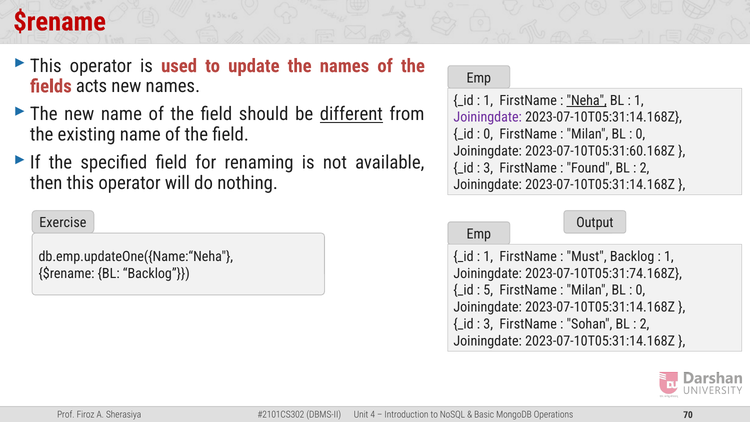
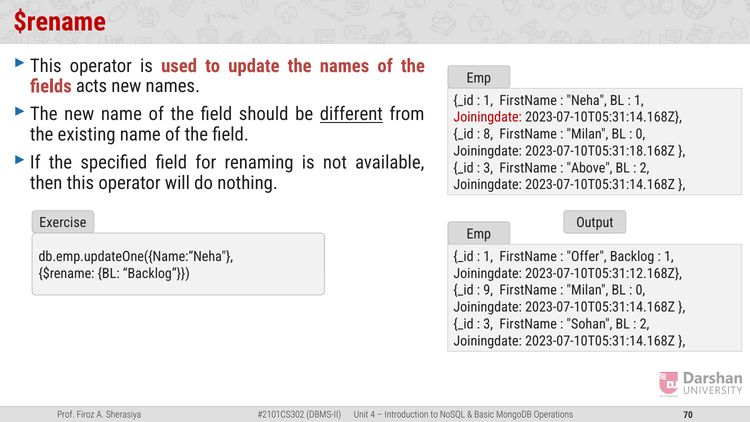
Neha underline: present -> none (587, 100)
Joiningdate colour: purple -> red (488, 117)
0: 0 -> 8 (488, 134)
2023-07-10T05:31:60.168Z: 2023-07-10T05:31:60.168Z -> 2023-07-10T05:31:18.168Z (600, 151)
Found: Found -> Above (590, 168)
Must: Must -> Offer (587, 256)
2023-07-10T05:31:74.168Z: 2023-07-10T05:31:74.168Z -> 2023-07-10T05:31:12.168Z (604, 273)
5: 5 -> 9 (488, 290)
